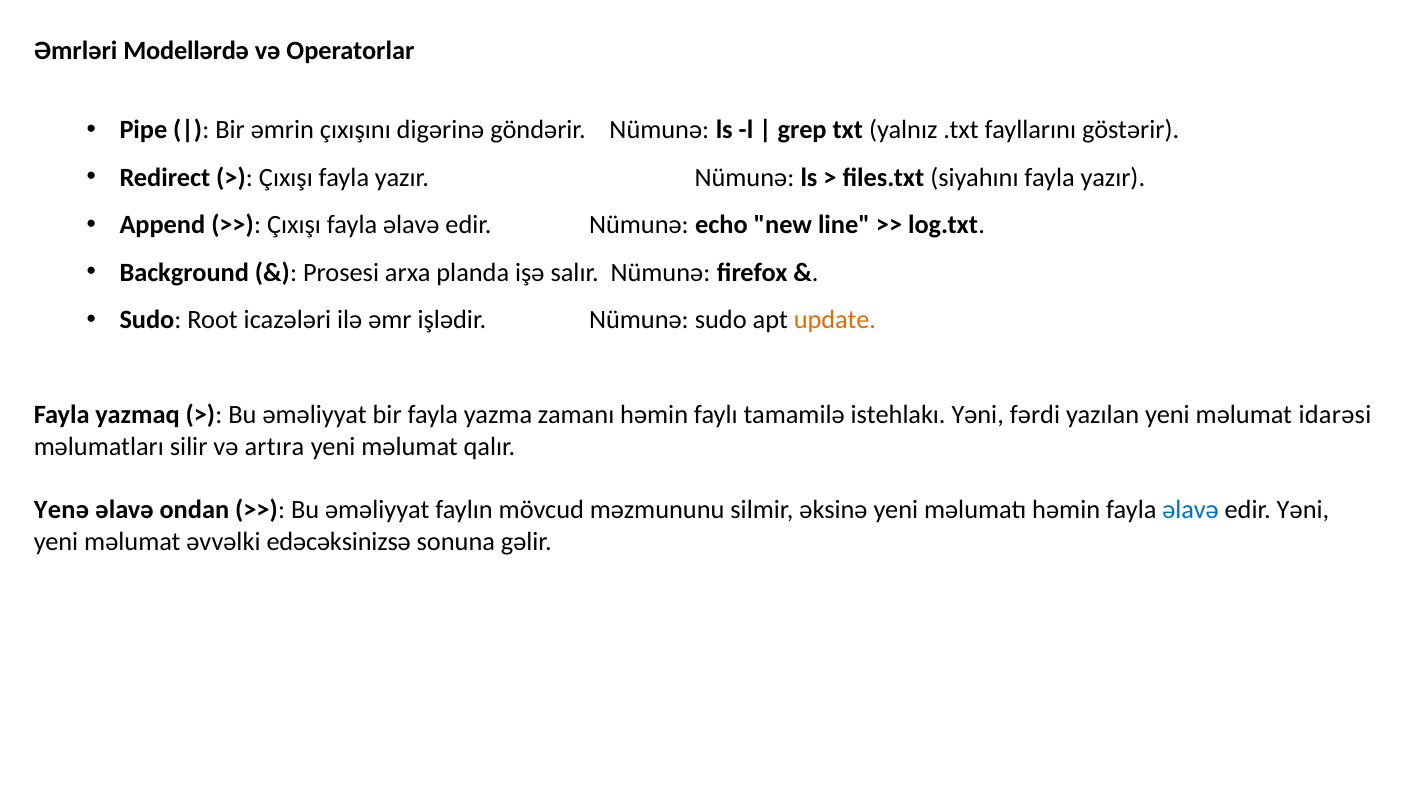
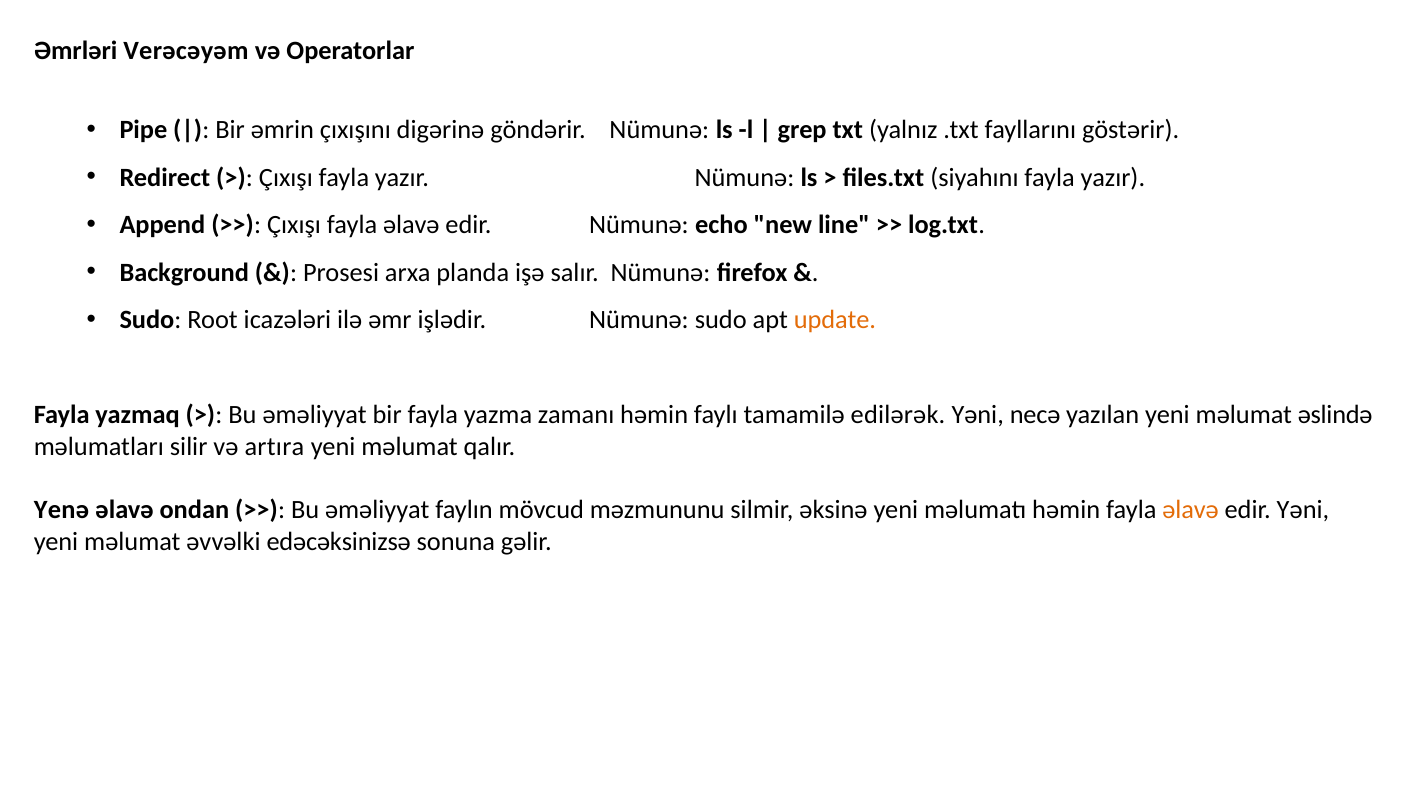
Modellərdə: Modellərdə -> Verəcəyəm (186, 51)
istehlakı: istehlakı -> edilərək (898, 415)
fərdi: fərdi -> necə (1035, 415)
idarəsi: idarəsi -> əslində (1335, 415)
əlavə colour: blue -> orange (1191, 510)
